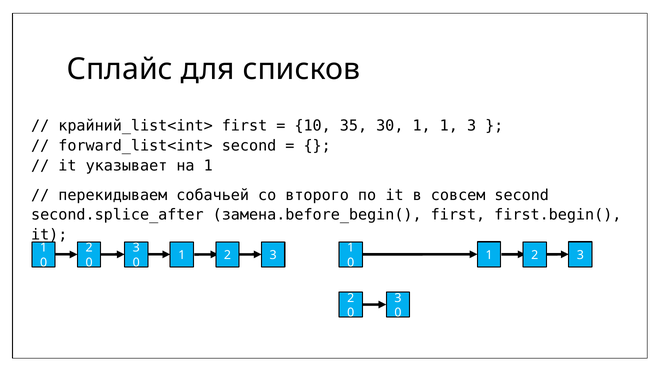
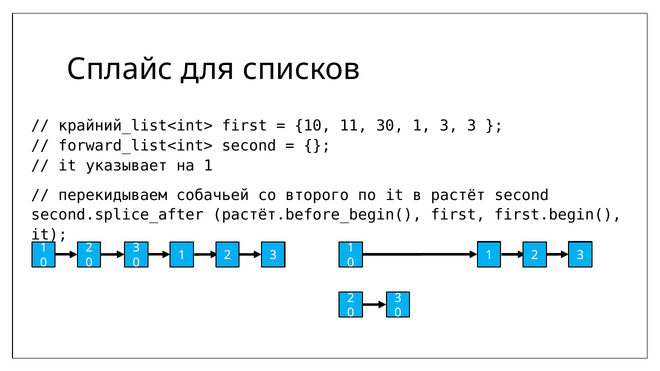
35: 35 -> 11 (353, 126)
1 1: 1 -> 3 (449, 126)
совсем: совсем -> растёт (458, 195)
замена.before_begin(: замена.before_begin( -> растёт.before_begin( (317, 215)
